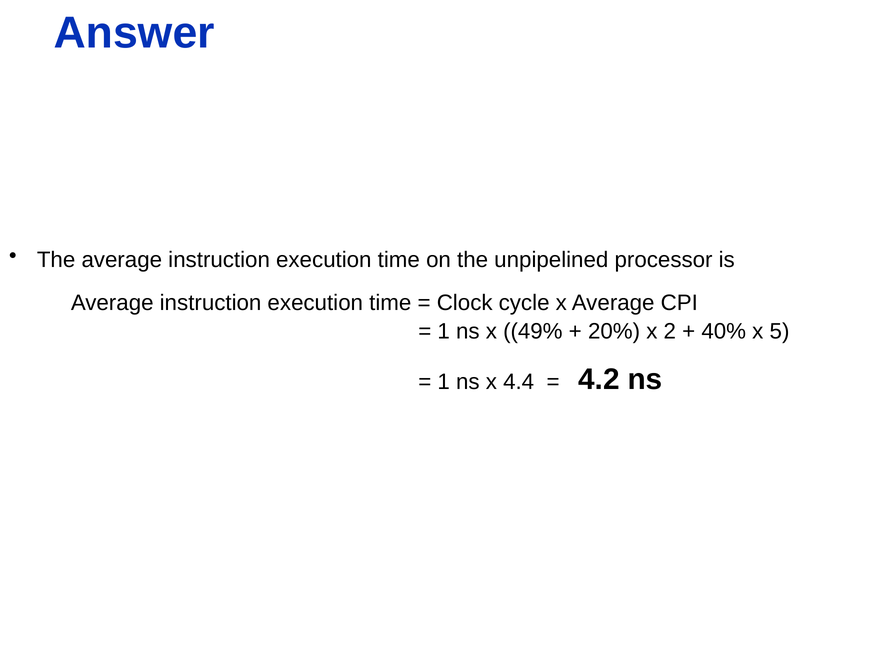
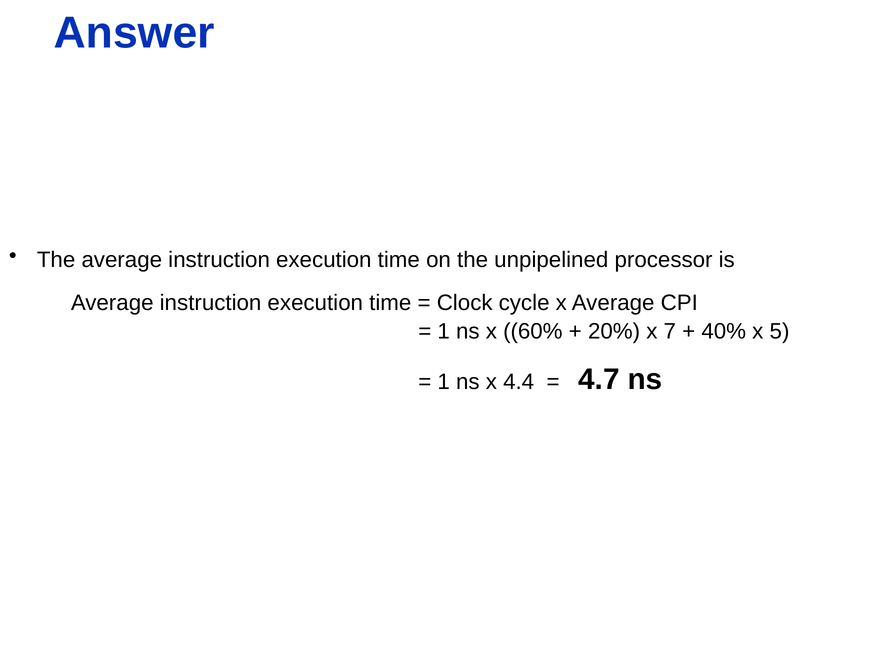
49%: 49% -> 60% (533, 331)
2: 2 -> 7 (670, 331)
4.2: 4.2 -> 4.7 (599, 379)
